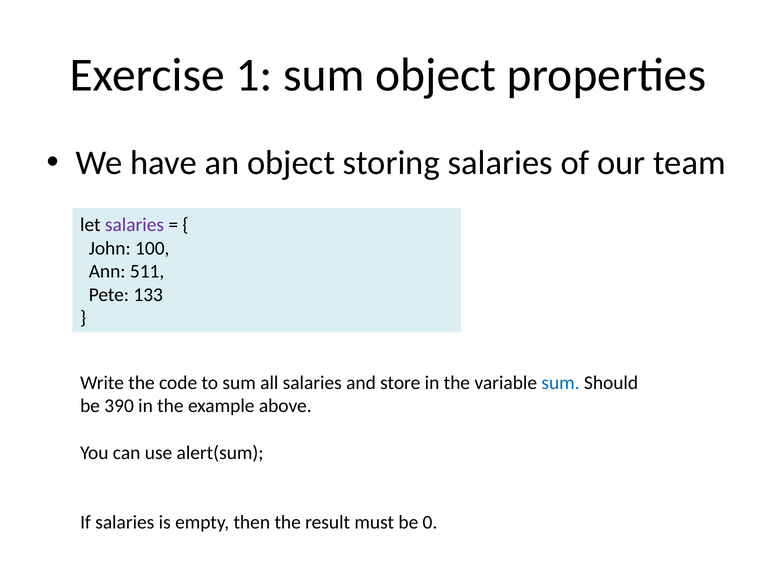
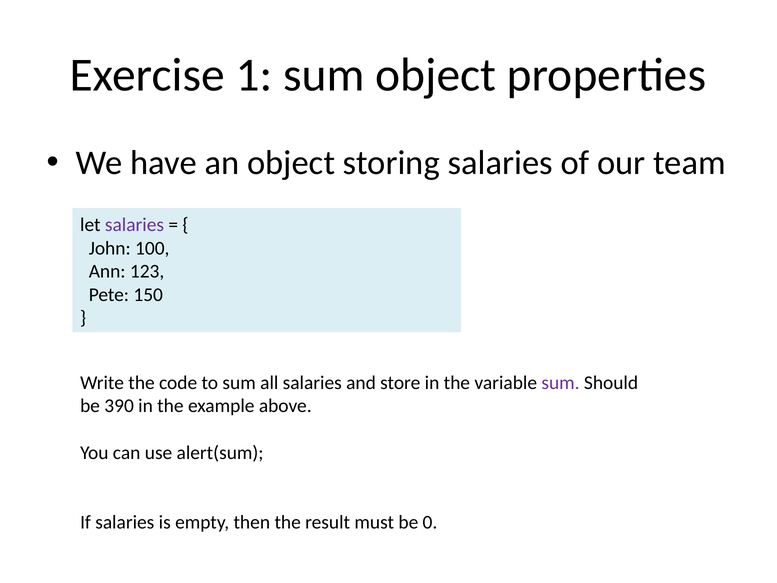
511: 511 -> 123 (147, 271)
133: 133 -> 150 (148, 295)
sum colour: blue -> purple (561, 382)
